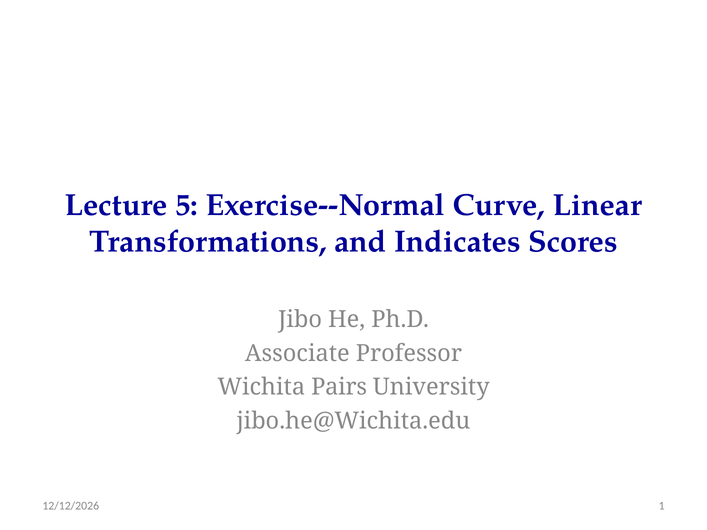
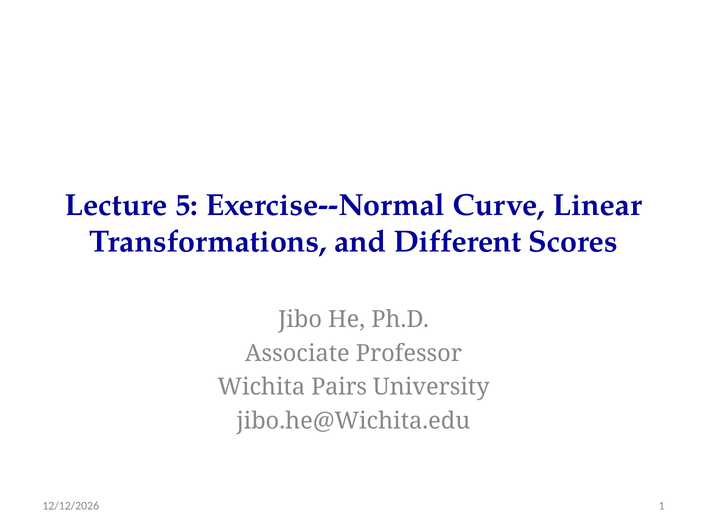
Indicates: Indicates -> Different (458, 242)
